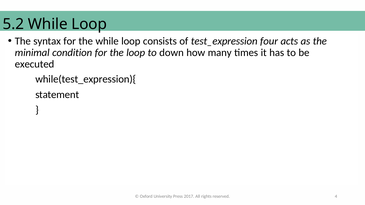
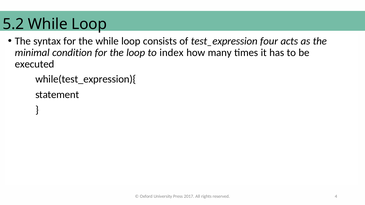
down: down -> index (171, 53)
